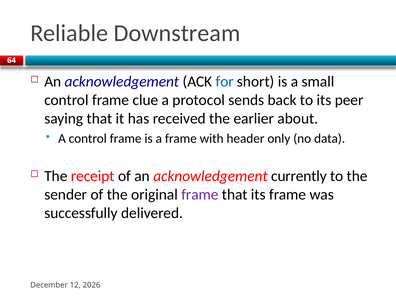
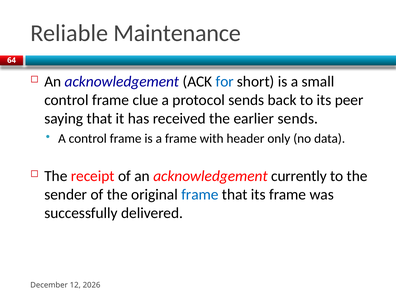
Downstream: Downstream -> Maintenance (177, 33)
earlier about: about -> sends (298, 119)
frame colour: purple -> blue (200, 194)
